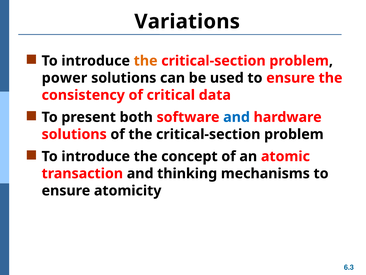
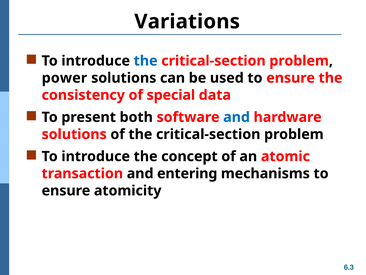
the colour: orange -> blue (146, 61)
critical: critical -> special (171, 95)
thinking: thinking -> entering (187, 173)
